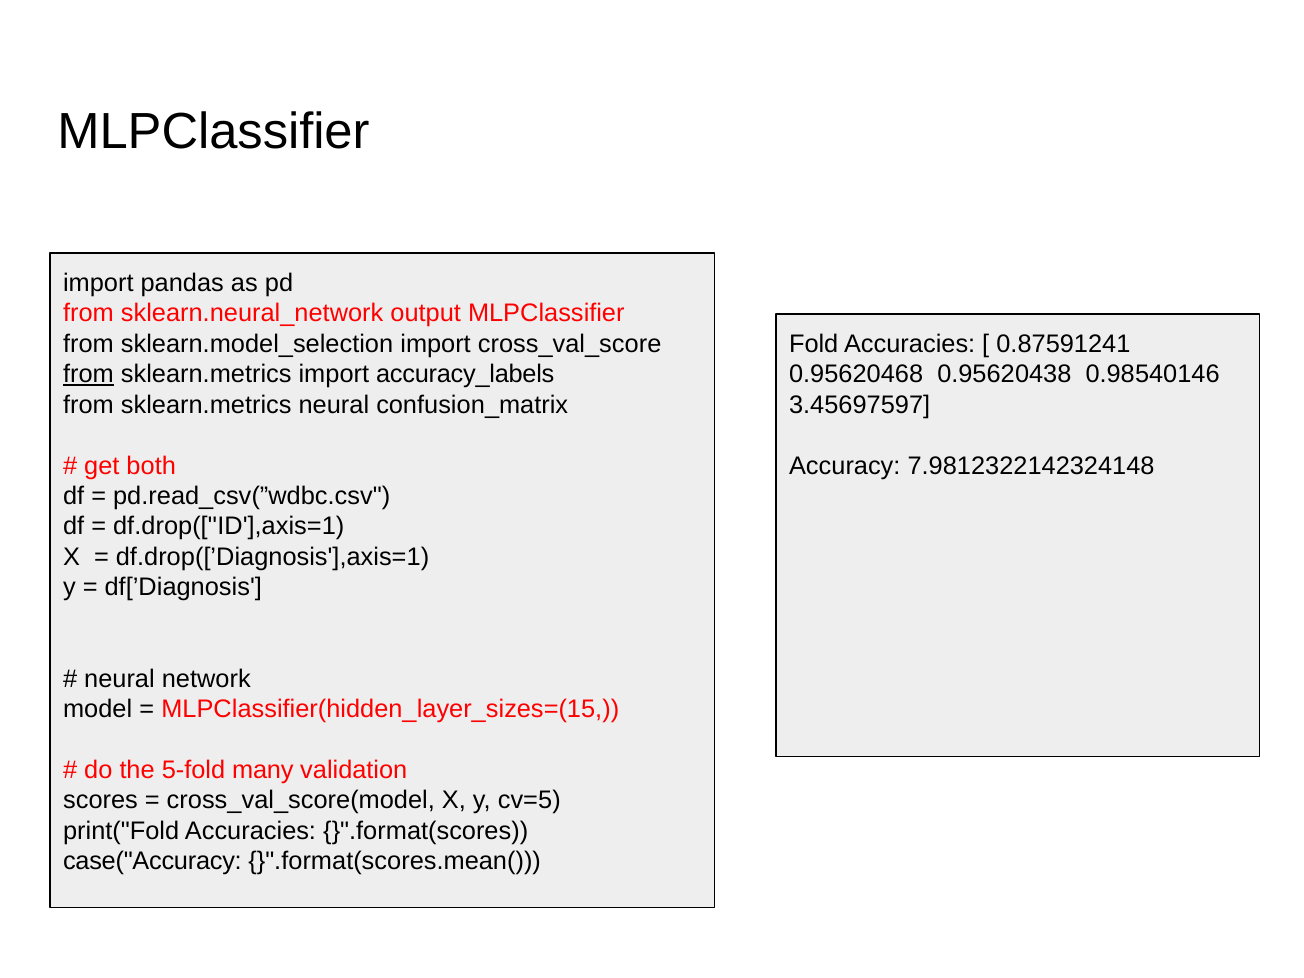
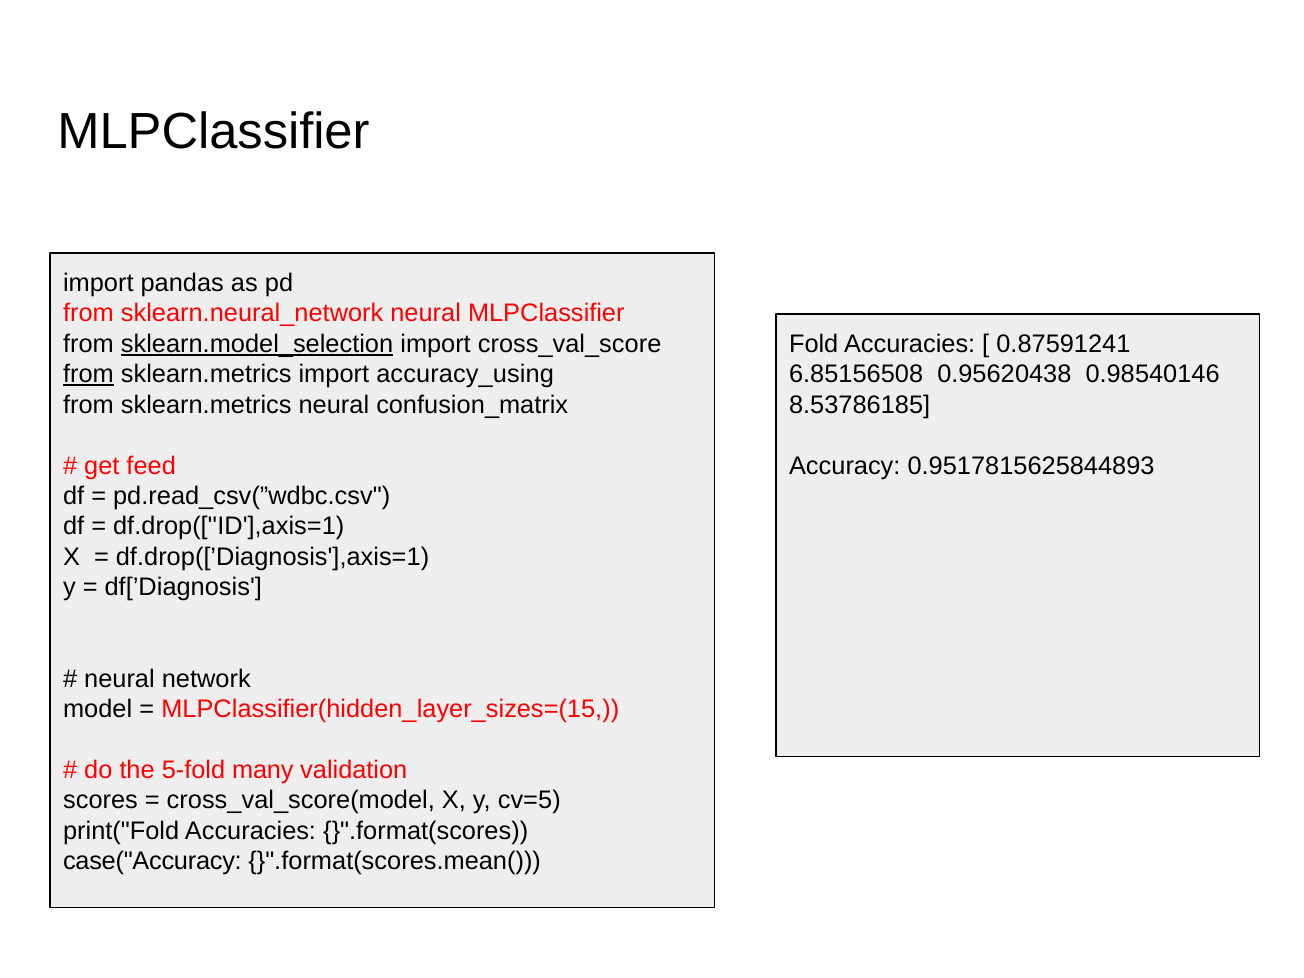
sklearn.neural_network output: output -> neural (426, 313)
sklearn.model_selection underline: none -> present (257, 344)
accuracy_labels: accuracy_labels -> accuracy_using (465, 374)
0.95620468: 0.95620468 -> 6.85156508 (856, 374)
3.45697597: 3.45697597 -> 8.53786185 (860, 405)
both: both -> feed (151, 466)
7.9812322142324148: 7.9812322142324148 -> 0.9517815625844893 (1031, 466)
